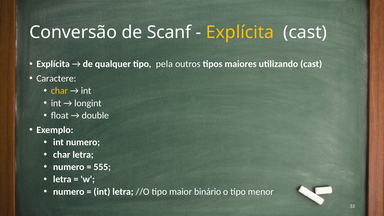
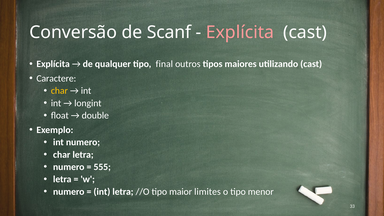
Explícita colour: yellow -> pink (240, 32)
pela: pela -> final (164, 64)
binário: binário -> limites (208, 192)
